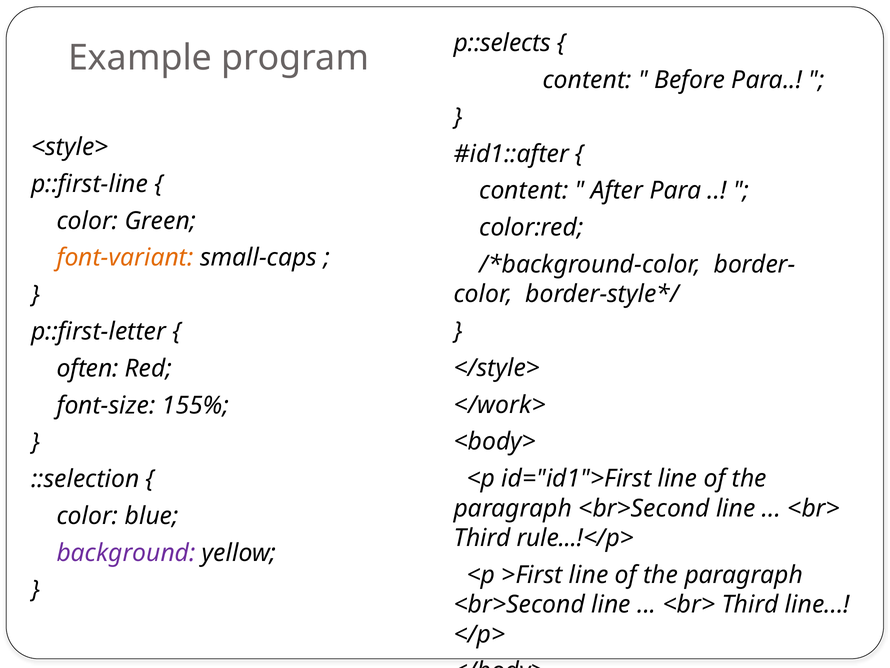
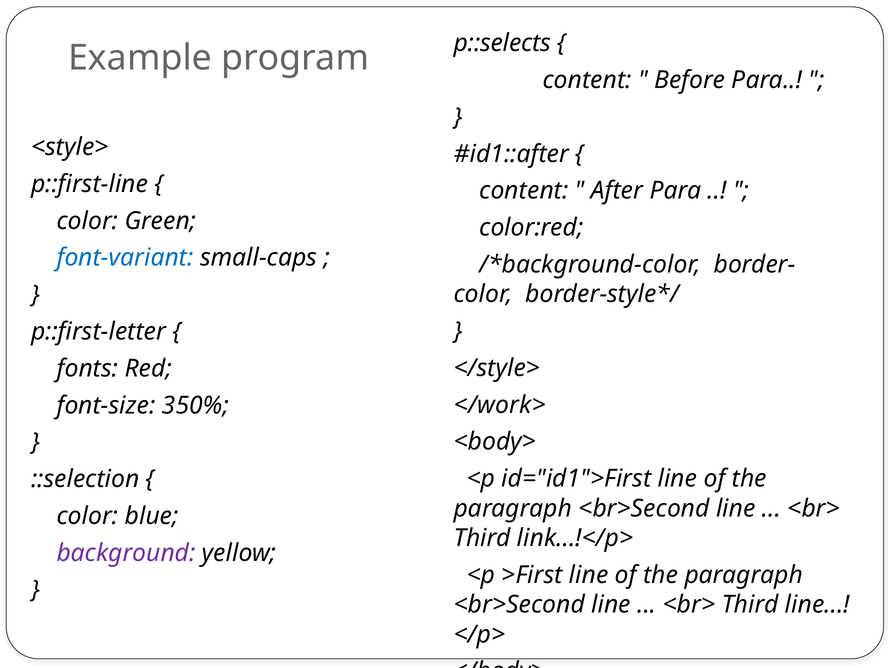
font-variant colour: orange -> blue (125, 258)
often: often -> fonts (87, 368)
155%: 155% -> 350% (195, 405)
rule...!</p>: rule...!</p> -> link...!</p> (575, 538)
